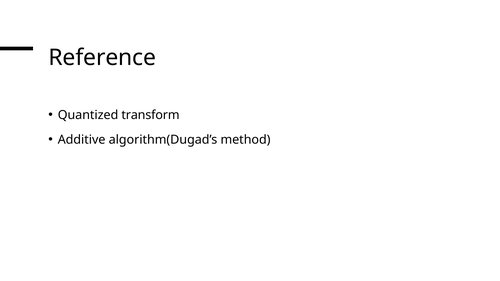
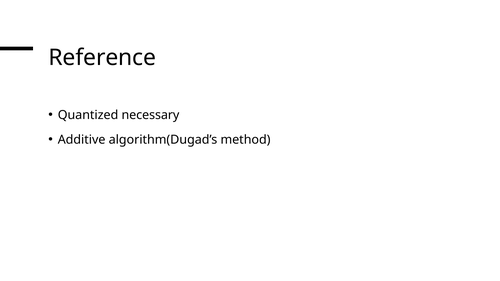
transform: transform -> necessary (150, 115)
